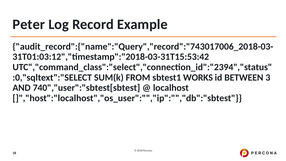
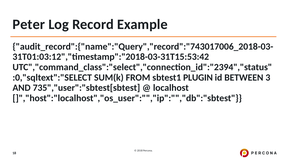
WORKS: WORKS -> PLUGIN (198, 77)
740","user":"sbtest[sbtest: 740","user":"sbtest[sbtest -> 735","user":"sbtest[sbtest (86, 88)
